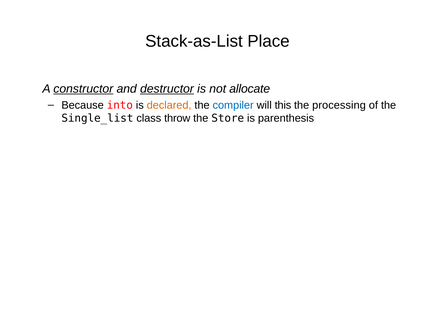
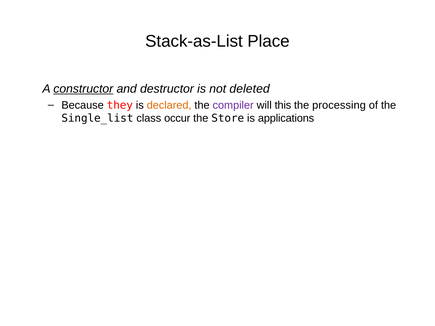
destructor underline: present -> none (167, 89)
allocate: allocate -> deleted (250, 89)
into: into -> they (120, 105)
compiler colour: blue -> purple (233, 105)
throw: throw -> occur (177, 118)
parenthesis: parenthesis -> applications (286, 118)
